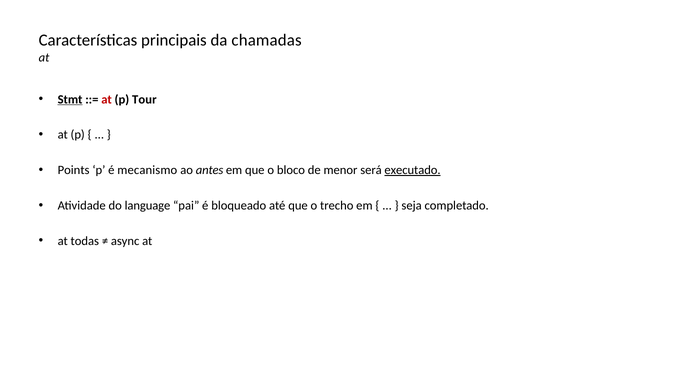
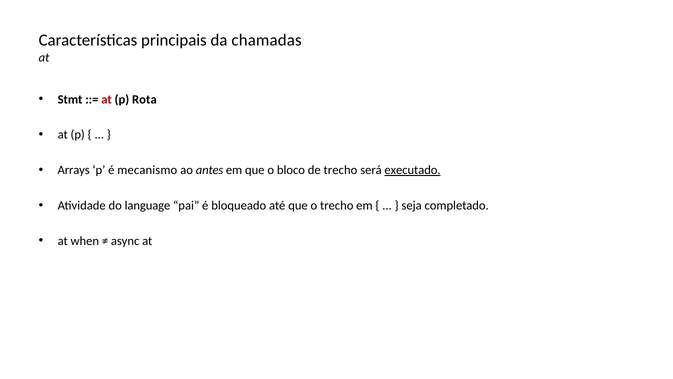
Stmt underline: present -> none (70, 99)
Tour: Tour -> Rota (144, 99)
Points: Points -> Arrays (74, 170)
de menor: menor -> trecho (340, 170)
todas: todas -> when (85, 241)
